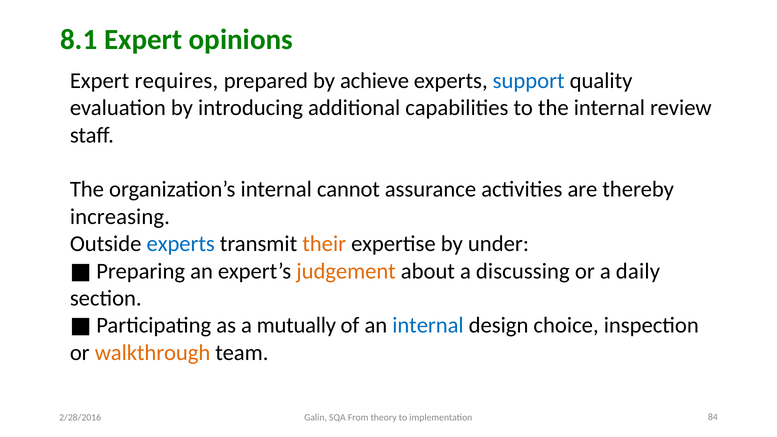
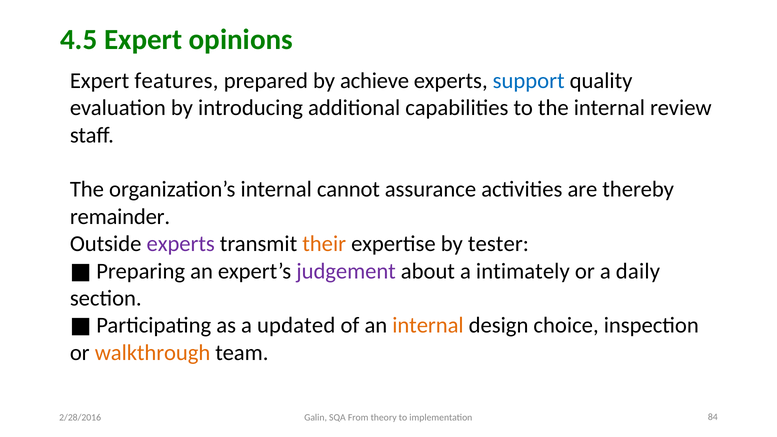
8.1: 8.1 -> 4.5 (79, 40)
requires: requires -> features (176, 81)
increasing: increasing -> remainder (120, 217)
experts colour: blue -> purple (181, 244)
under: under -> tester (498, 244)
judgement colour: orange -> purple (346, 271)
discussing: discussing -> intimately (523, 271)
mutually: mutually -> updated (296, 326)
internal colour: blue -> orange (428, 326)
